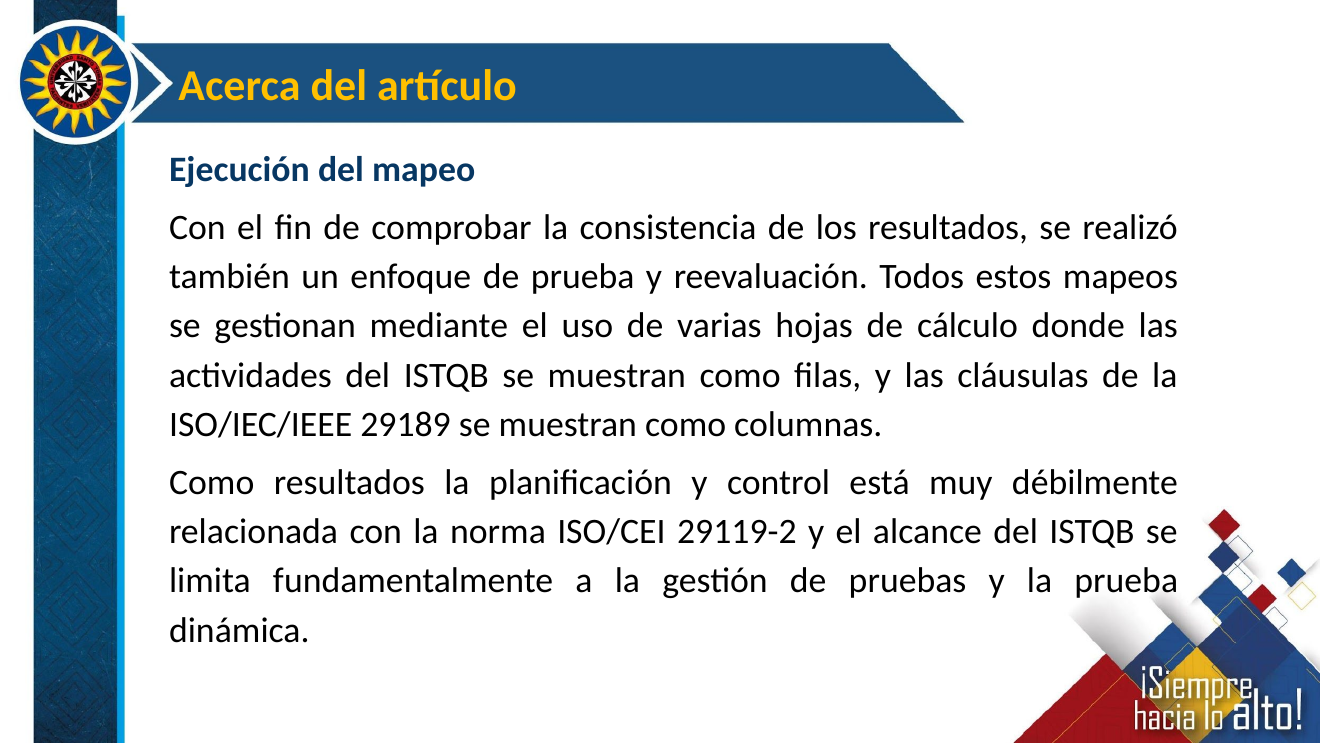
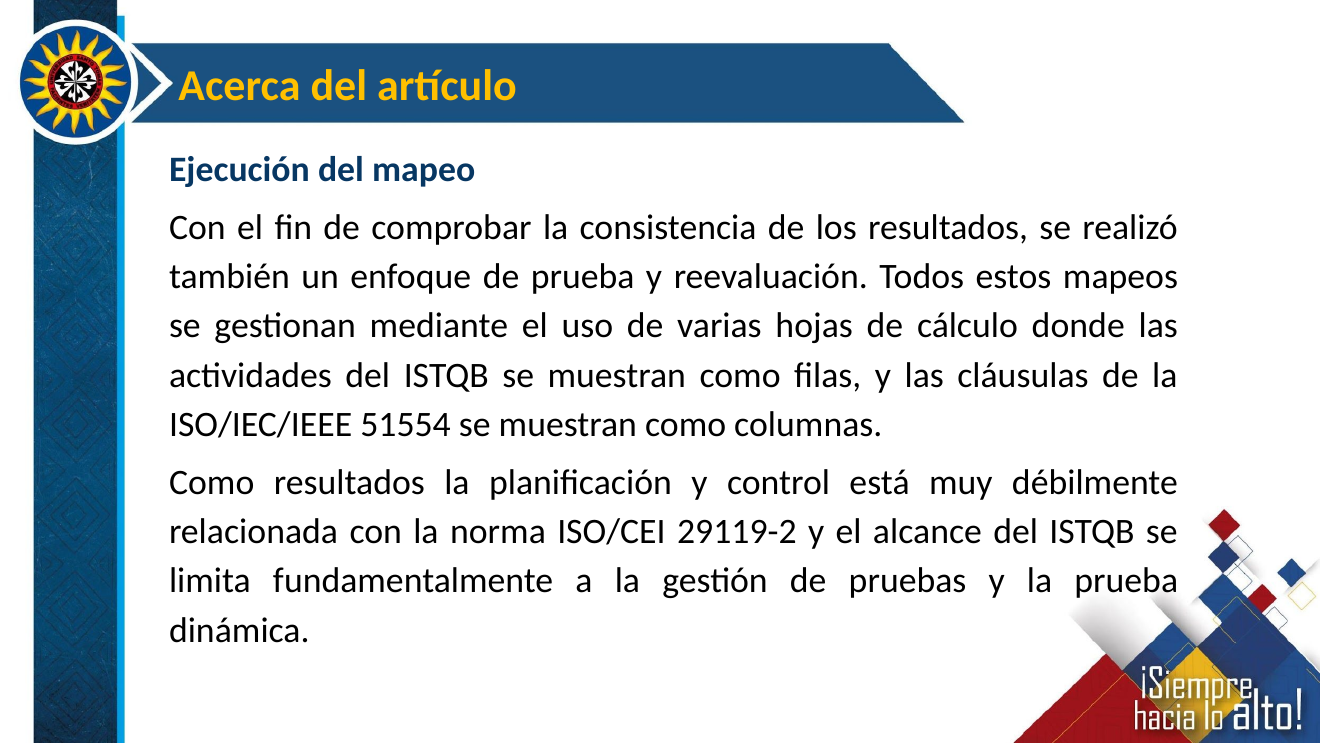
29189: 29189 -> 51554 (406, 424)
